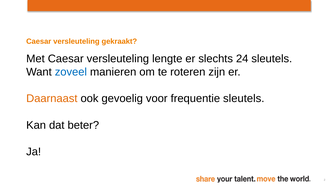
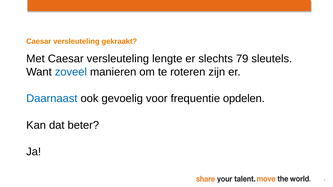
24: 24 -> 79 (242, 59)
Daarnaast colour: orange -> blue (52, 99)
frequentie sleutels: sleutels -> opdelen (244, 99)
